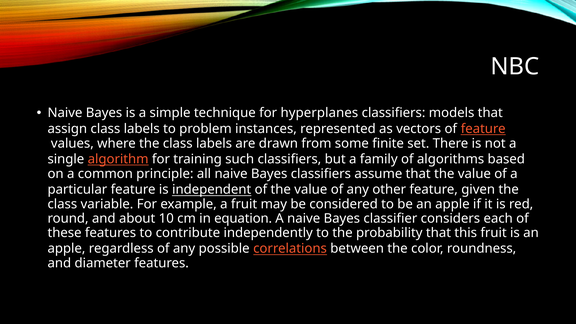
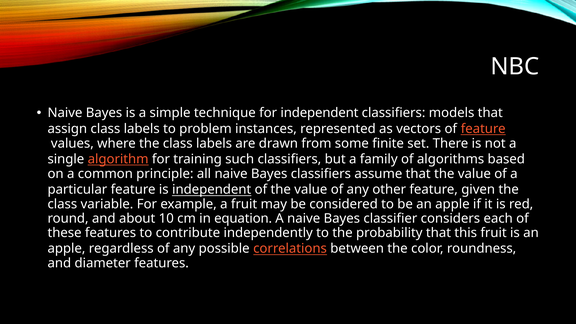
for hyperplanes: hyperplanes -> independent (319, 113)
